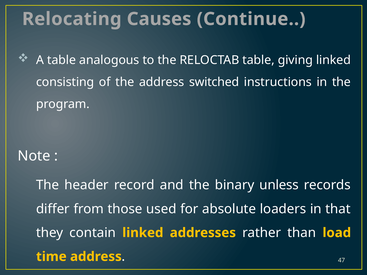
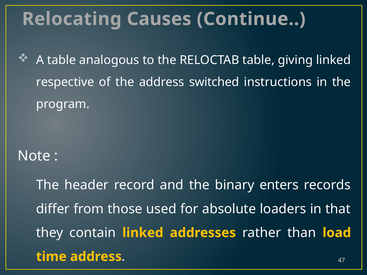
consisting: consisting -> respective (65, 82)
unless: unless -> enters (279, 185)
